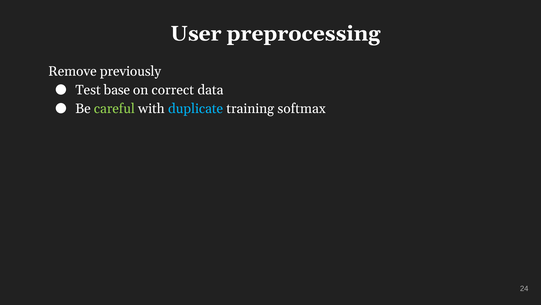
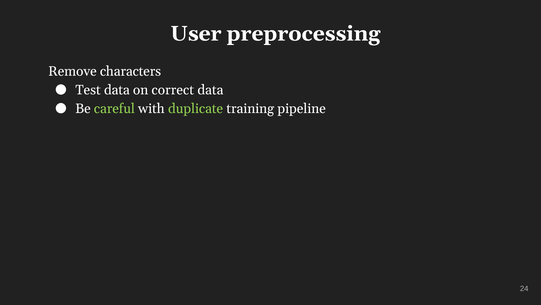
previously: previously -> characters (130, 71)
Test base: base -> data (117, 90)
duplicate colour: light blue -> light green (196, 109)
softmax: softmax -> pipeline (302, 109)
